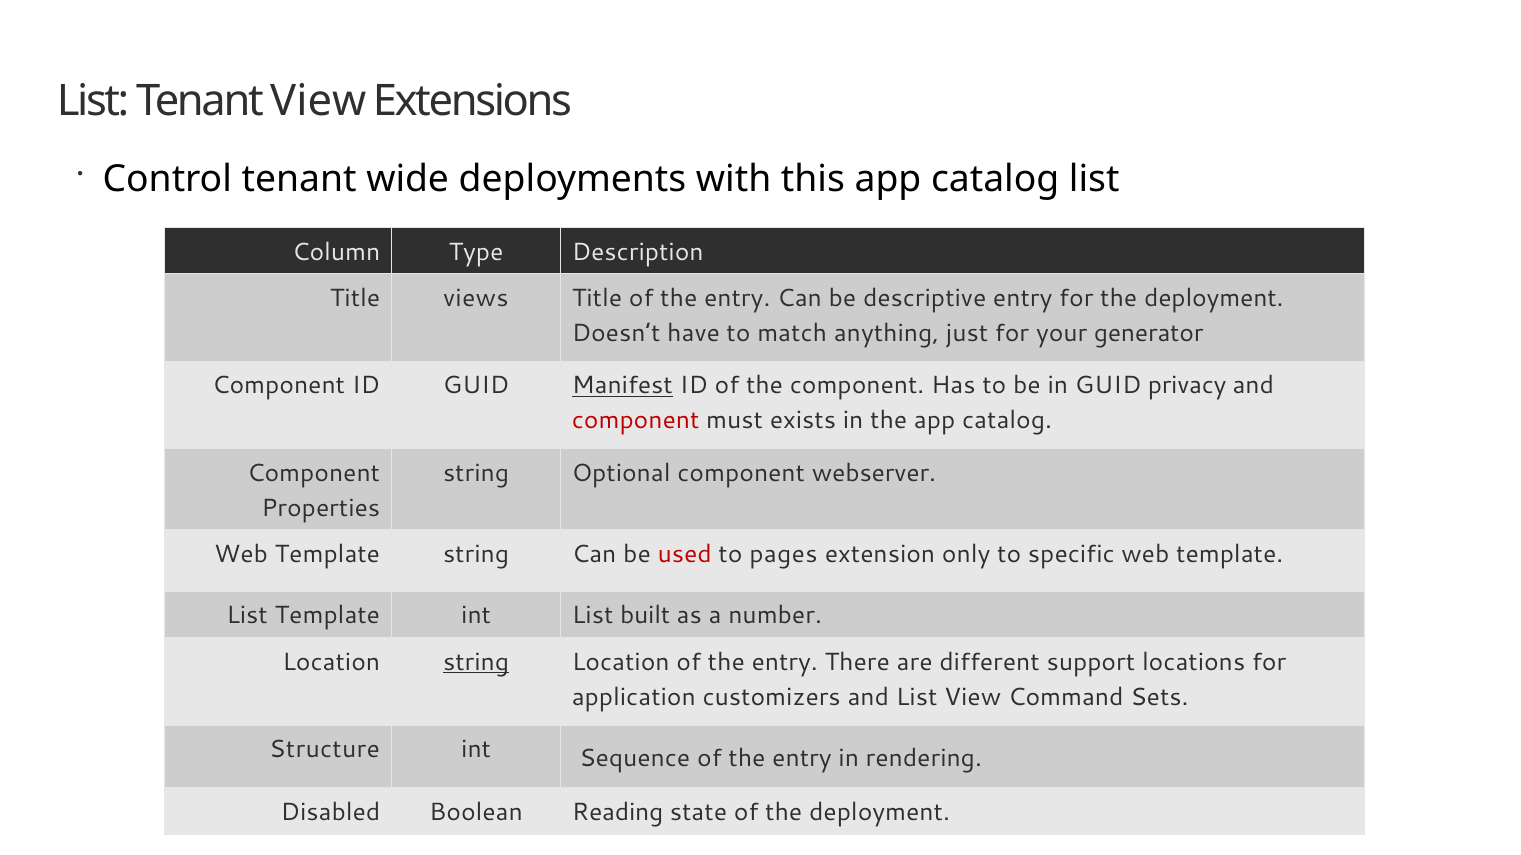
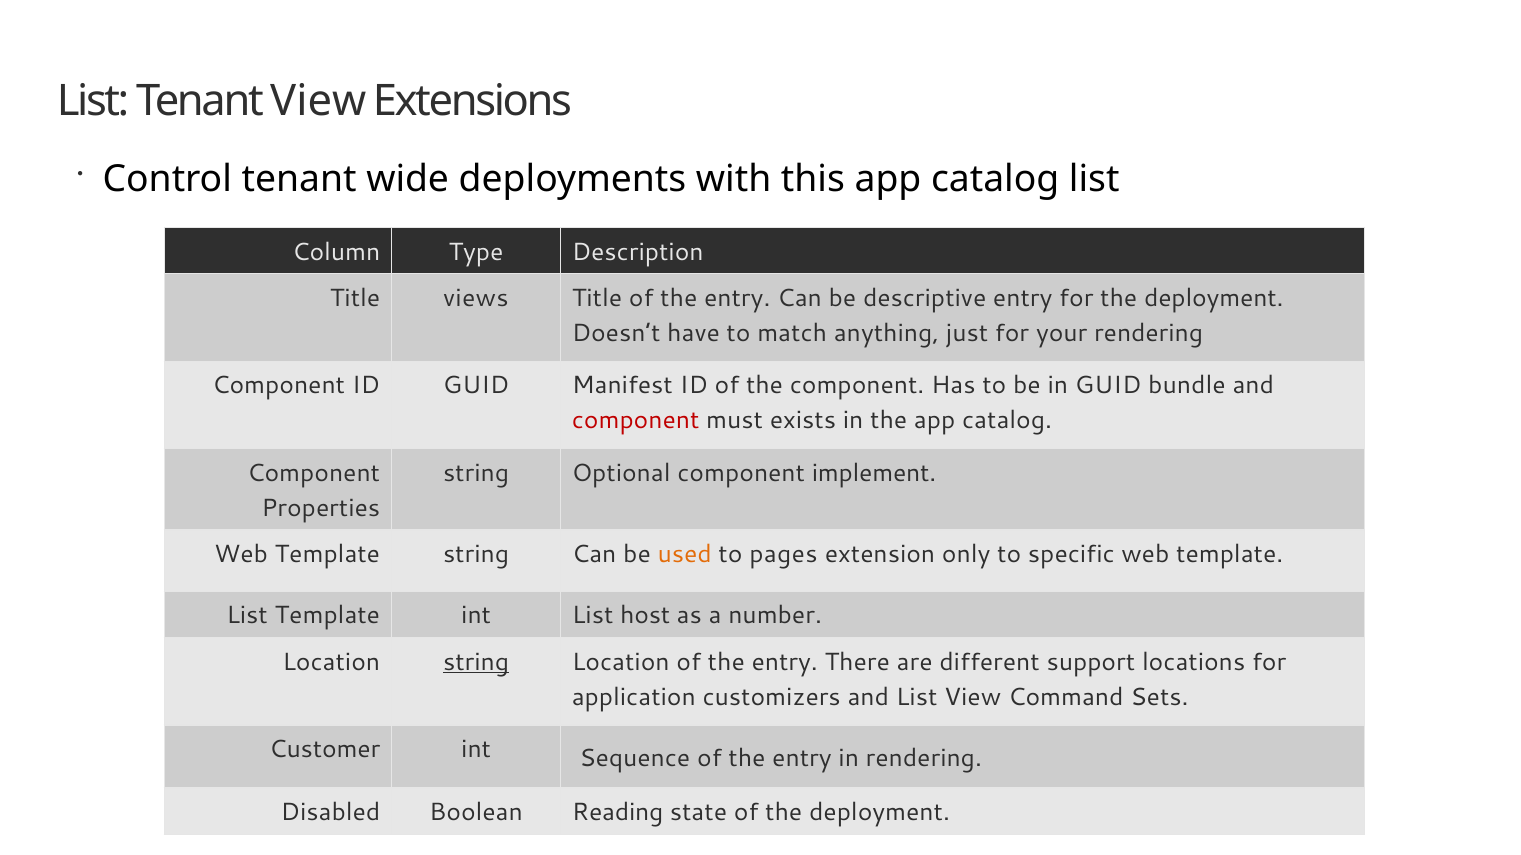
your generator: generator -> rendering (1149, 333)
Manifest underline: present -> none (622, 386)
privacy: privacy -> bundle (1187, 386)
webserver: webserver -> implement (874, 473)
used colour: red -> orange (685, 555)
built: built -> host (645, 616)
Structure: Structure -> Customer (325, 750)
